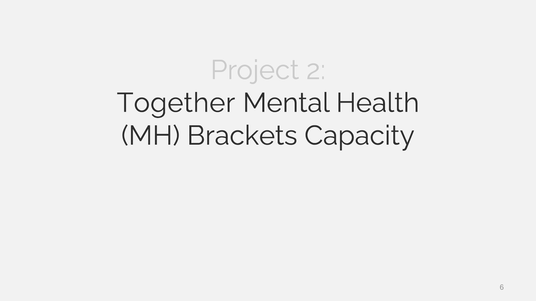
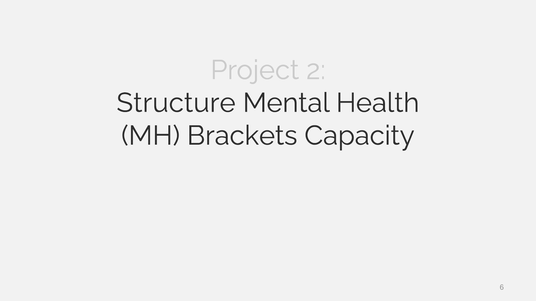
Together: Together -> Structure (176, 103)
